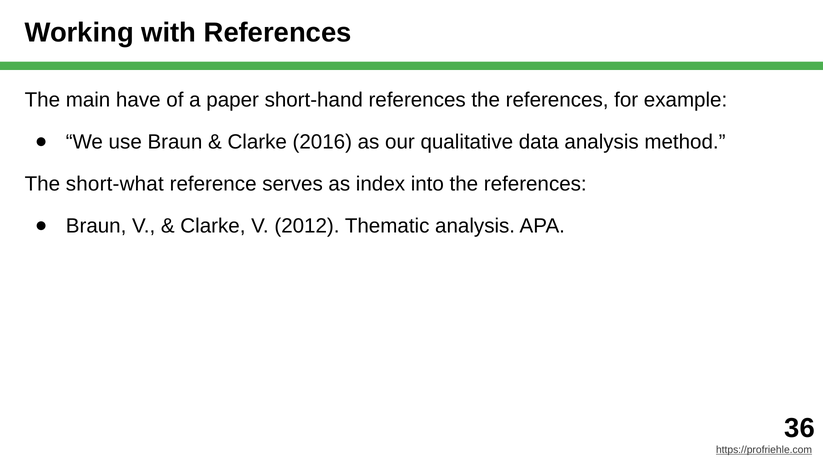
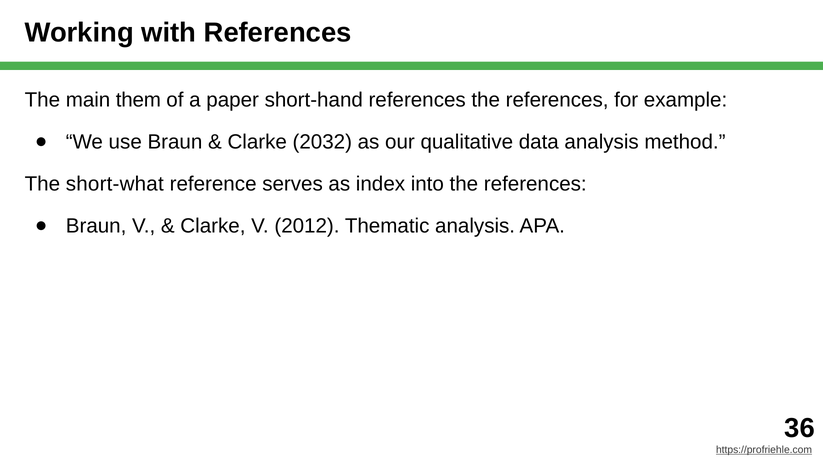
have: have -> them (138, 100)
2016: 2016 -> 2032 (322, 142)
